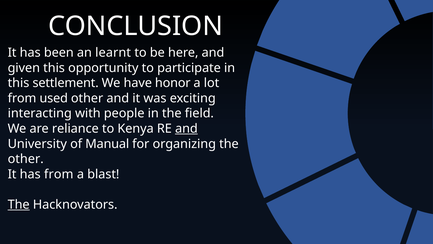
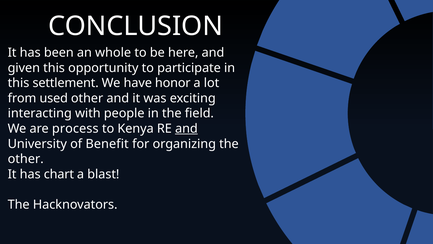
learnt: learnt -> whole (113, 53)
reliance: reliance -> process (75, 128)
Manual: Manual -> Benefit (107, 144)
has from: from -> chart (59, 174)
The underline: present -> none (19, 204)
